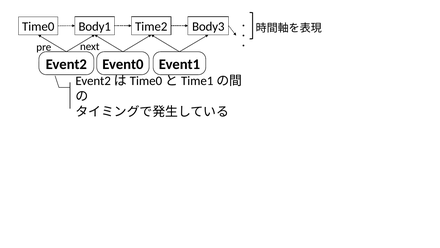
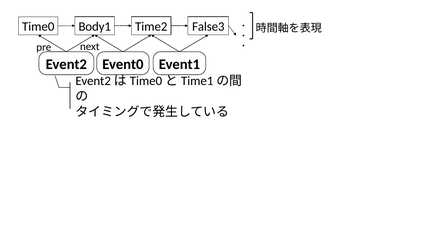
Body3: Body3 -> False3 (208, 27)
